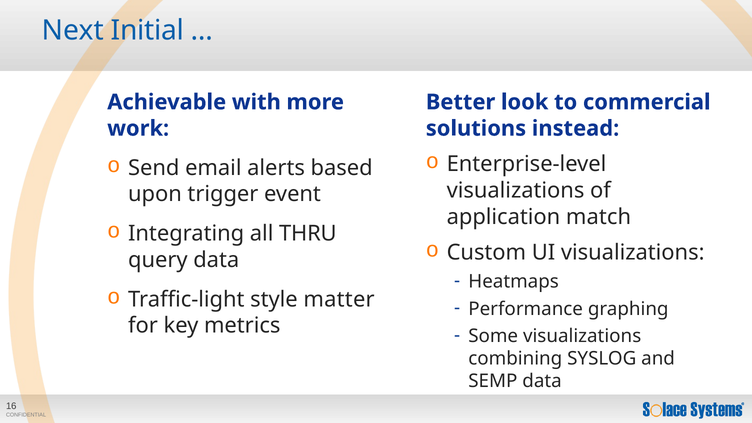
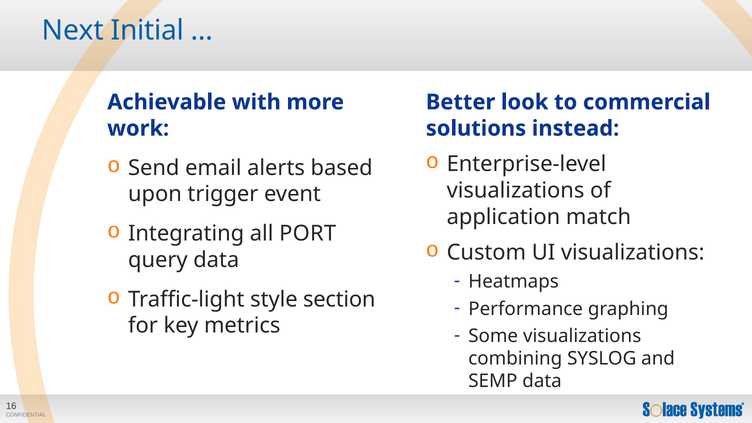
THRU: THRU -> PORT (308, 234)
matter: matter -> section (339, 299)
